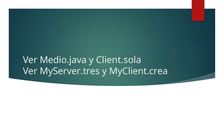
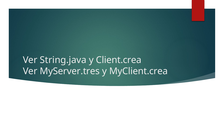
Medio.java: Medio.java -> String.java (63, 60)
Client.sola: Client.sola -> Client.crea (119, 60)
